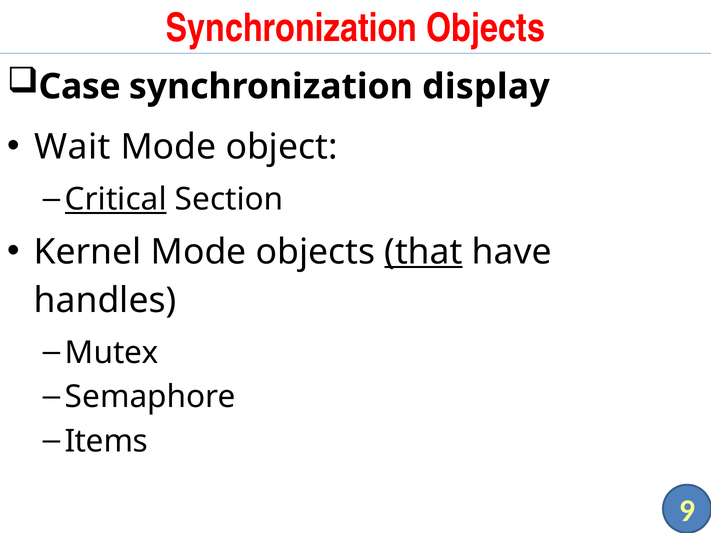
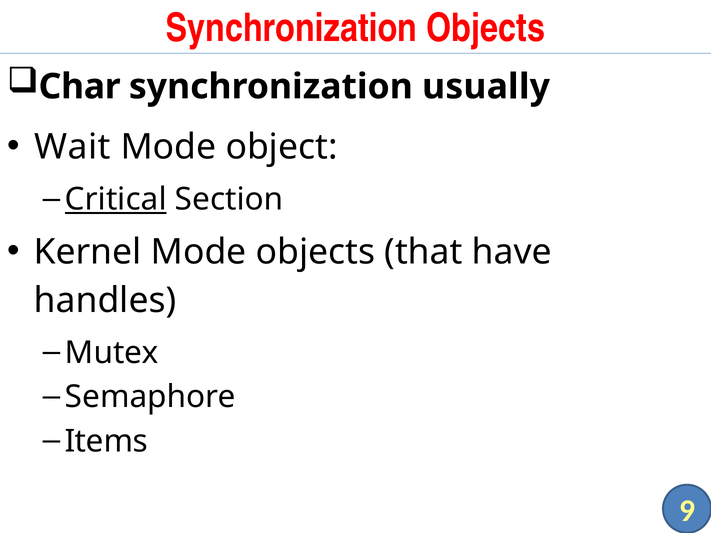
Case: Case -> Char (80, 87)
display: display -> usually (486, 87)
that underline: present -> none (423, 252)
